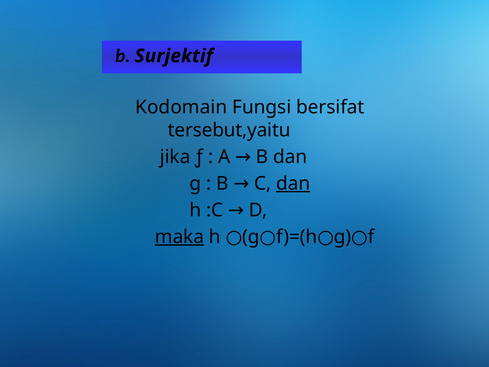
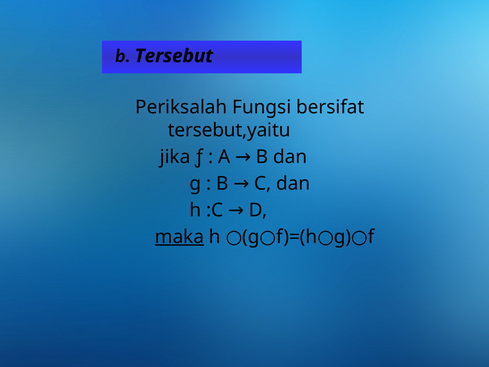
Surjektif: Surjektif -> Tersebut (174, 56)
Kodomain: Kodomain -> Periksalah (181, 107)
dan underline: present -> none (293, 183)
